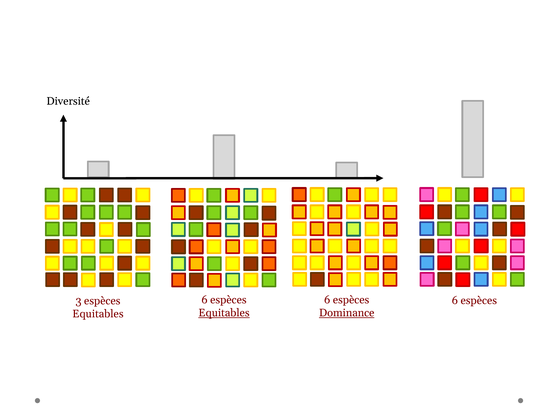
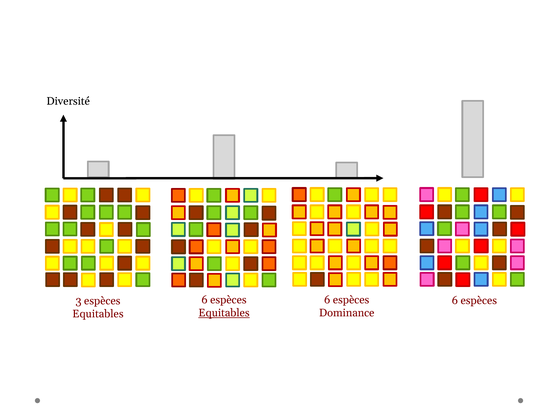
Dominance underline: present -> none (347, 313)
